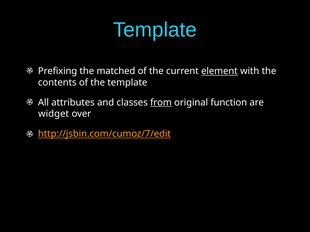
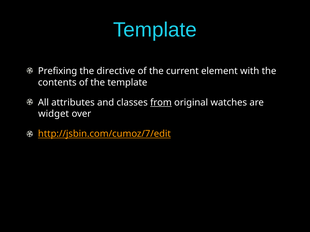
matched: matched -> directive (116, 71)
element underline: present -> none (219, 71)
function: function -> watches (229, 103)
